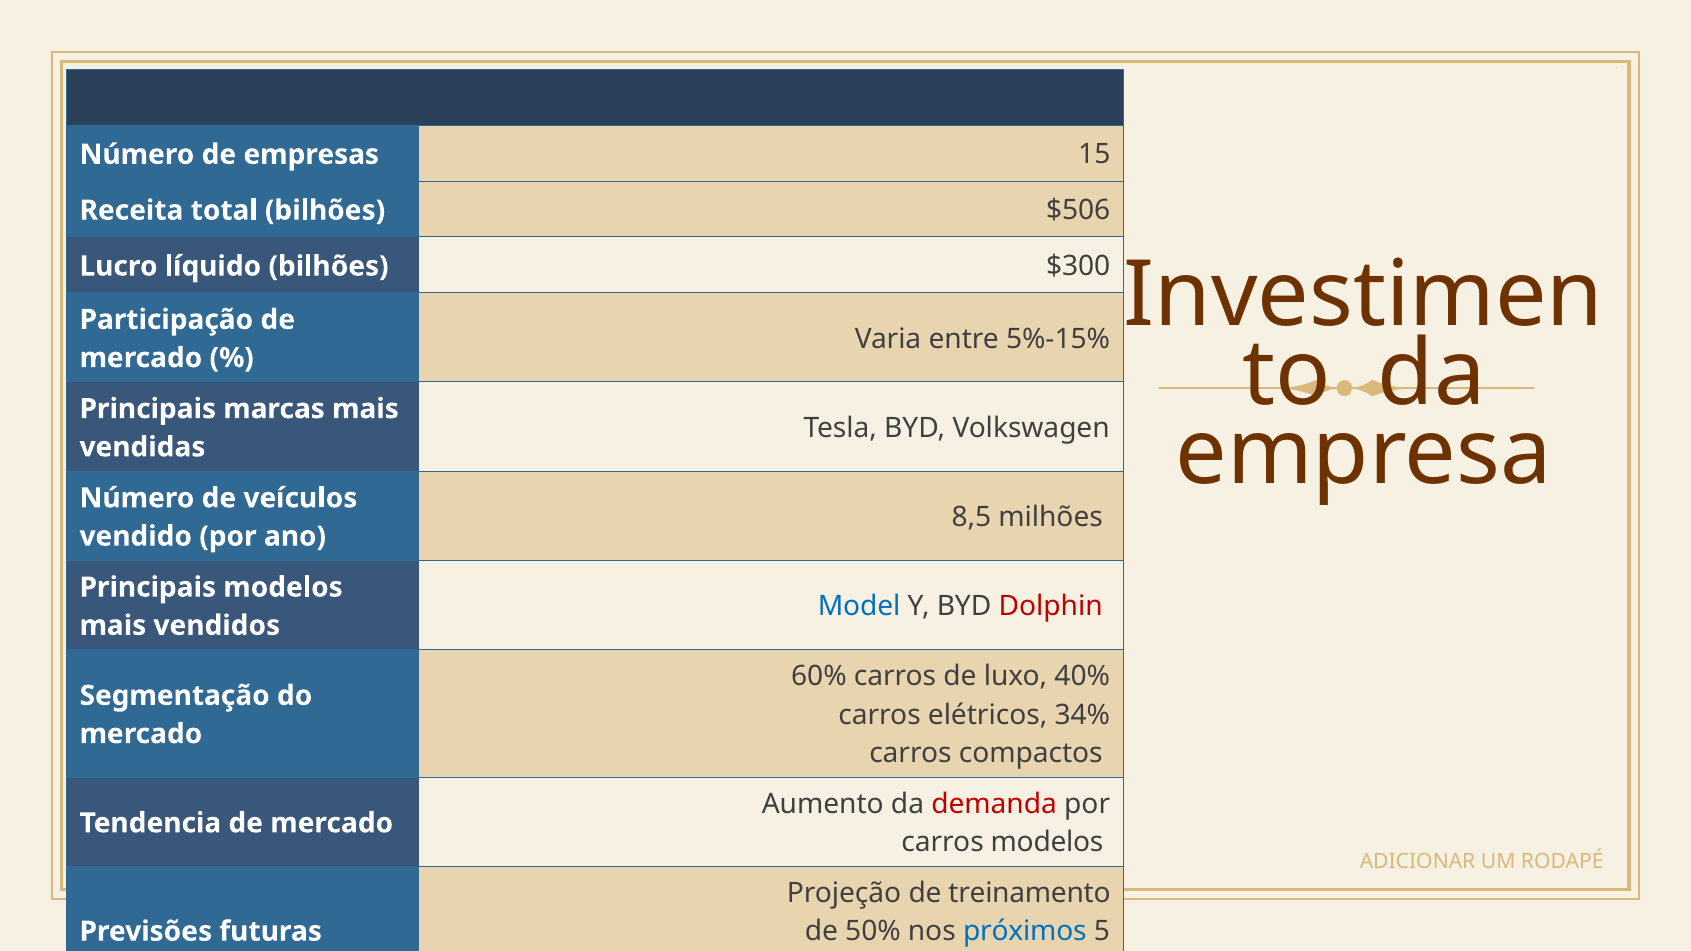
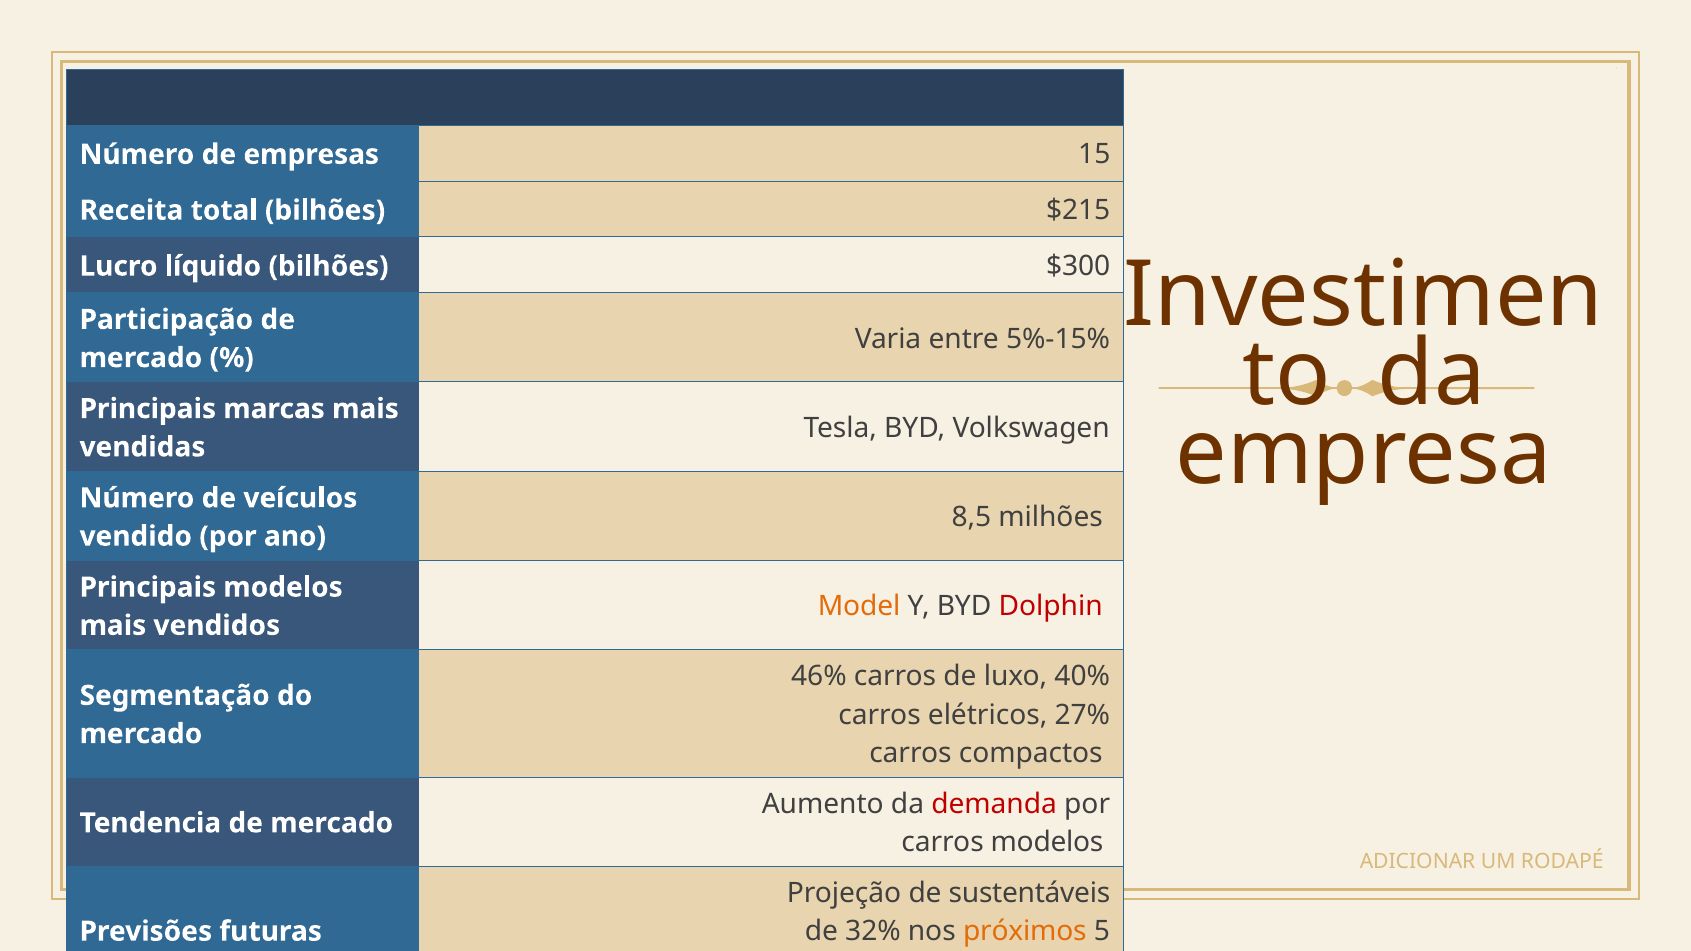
$506: $506 -> $215 (1078, 210)
Model colour: blue -> orange (859, 607)
60%: 60% -> 46% (819, 677)
34%: 34% -> 27% (1082, 715)
treinamento: treinamento -> sustentáveis (1029, 893)
50%: 50% -> 32% (873, 932)
próximos colour: blue -> orange (1025, 932)
